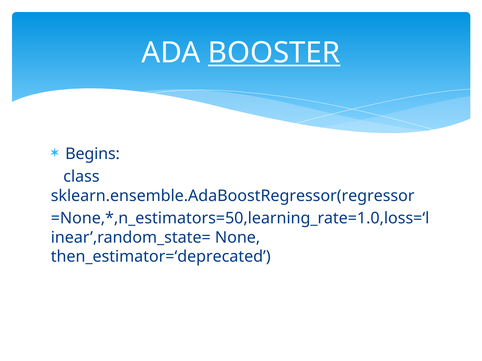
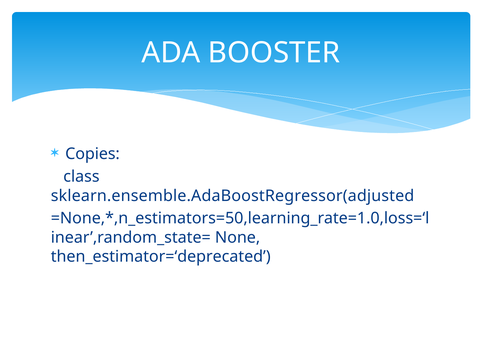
BOOSTER underline: present -> none (274, 53)
Begins: Begins -> Copies (93, 154)
sklearn.ensemble.AdaBoostRegressor(regressor: sklearn.ensemble.AdaBoostRegressor(regressor -> sklearn.ensemble.AdaBoostRegressor(adjusted (233, 196)
